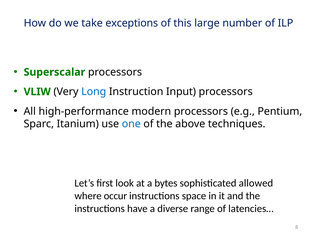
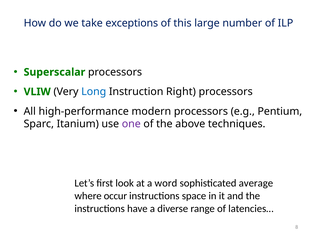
Input: Input -> Right (181, 92)
one colour: blue -> purple (131, 124)
bytes: bytes -> word (166, 183)
allowed: allowed -> average (256, 183)
